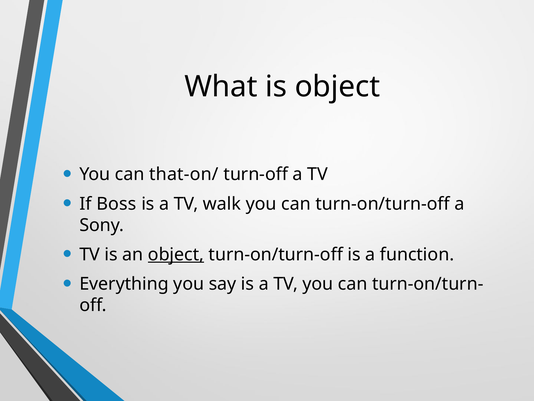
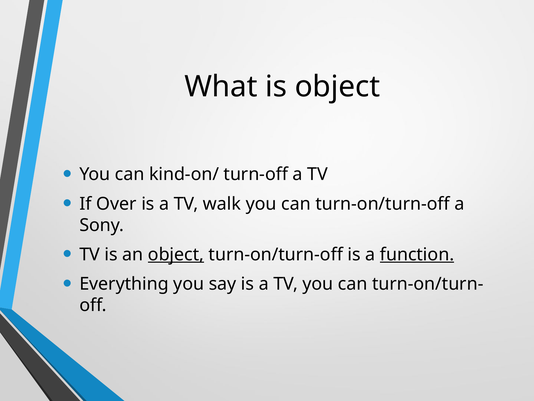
that-on/: that-on/ -> kind-on/ (184, 174)
Boss: Boss -> Over (116, 204)
function underline: none -> present (417, 254)
